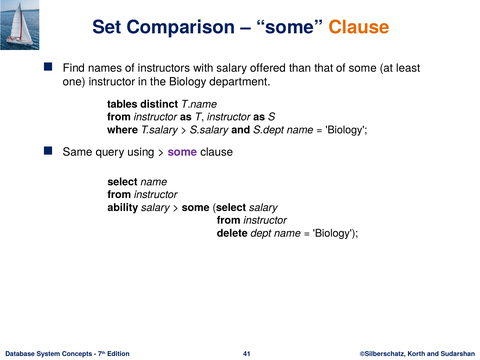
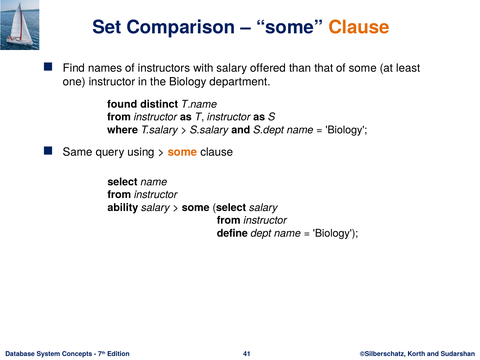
tables: tables -> found (122, 104)
some colour: purple -> orange (182, 152)
delete: delete -> define (232, 233)
